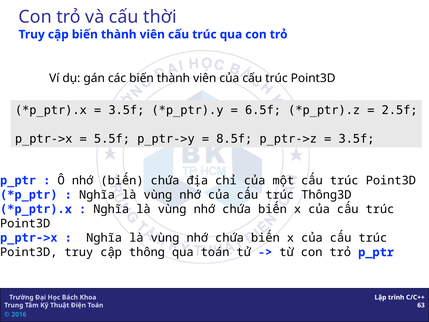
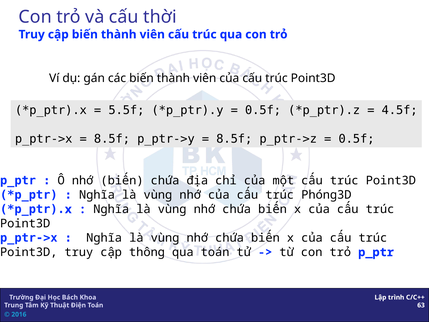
3.5f: 3.5f -> 5.5f (126, 110)
6.5f: 6.5f -> 0.5f (263, 110)
2.5f: 2.5f -> 4.5f (400, 110)
5.5f: 5.5f -> 8.5f (112, 139)
3.5f: 3.5f -> 0.5f (356, 139)
Thông3D: Thông3D -> Phóng3D (326, 195)
